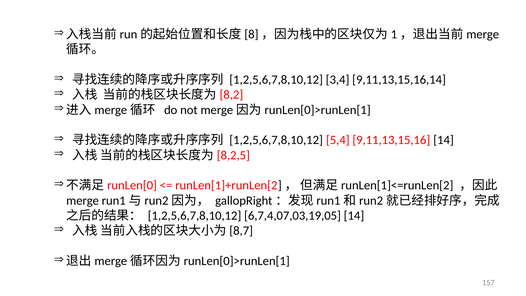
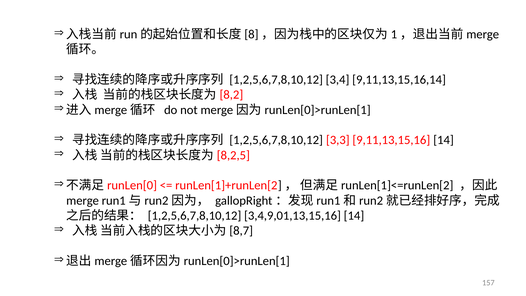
5,4: 5,4 -> 3,3 (338, 140)
6,7,4,07,03,19,05: 6,7,4,07,03,19,05 -> 3,4,9,01,13,15,16 (293, 216)
